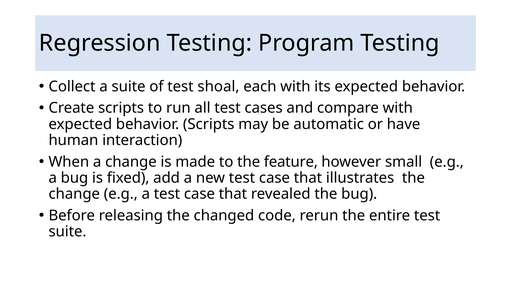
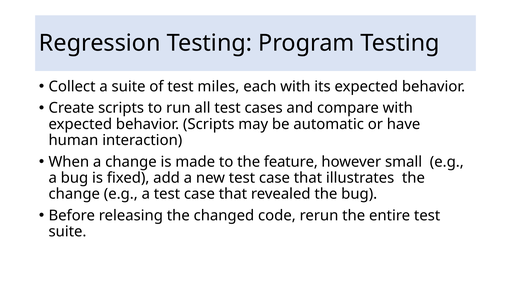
shoal: shoal -> miles (218, 86)
